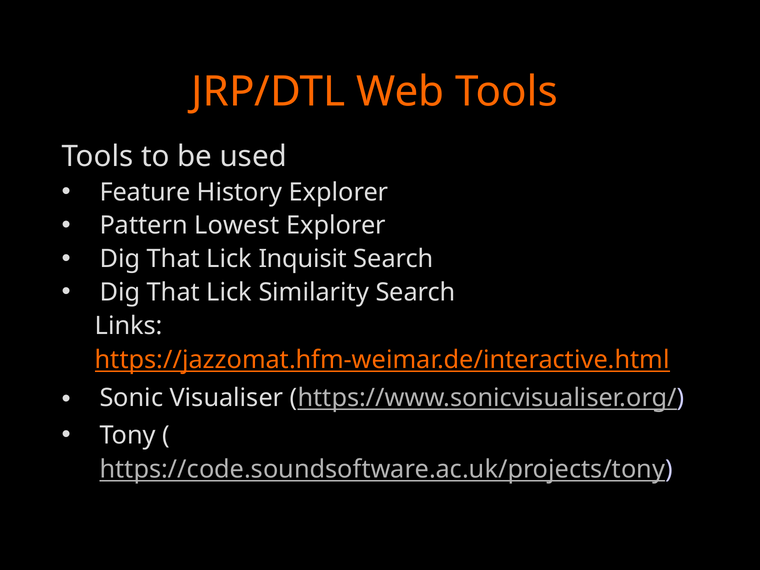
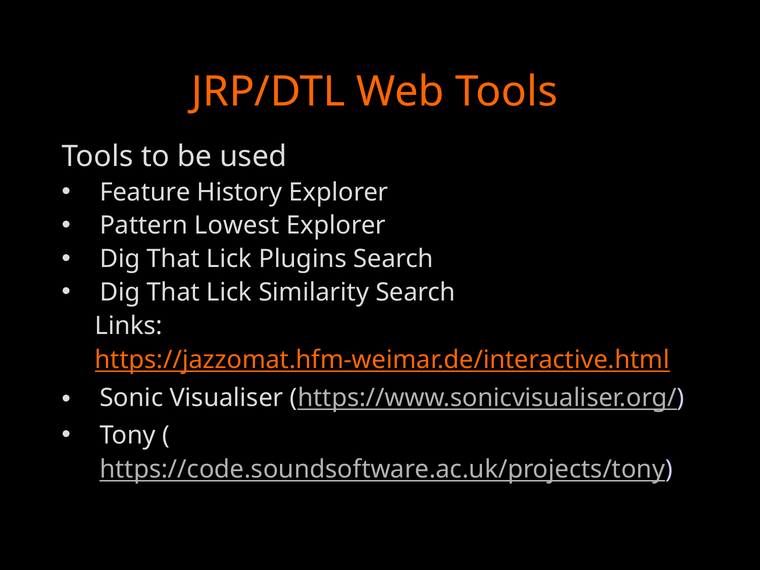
Inquisit: Inquisit -> Plugins (303, 259)
